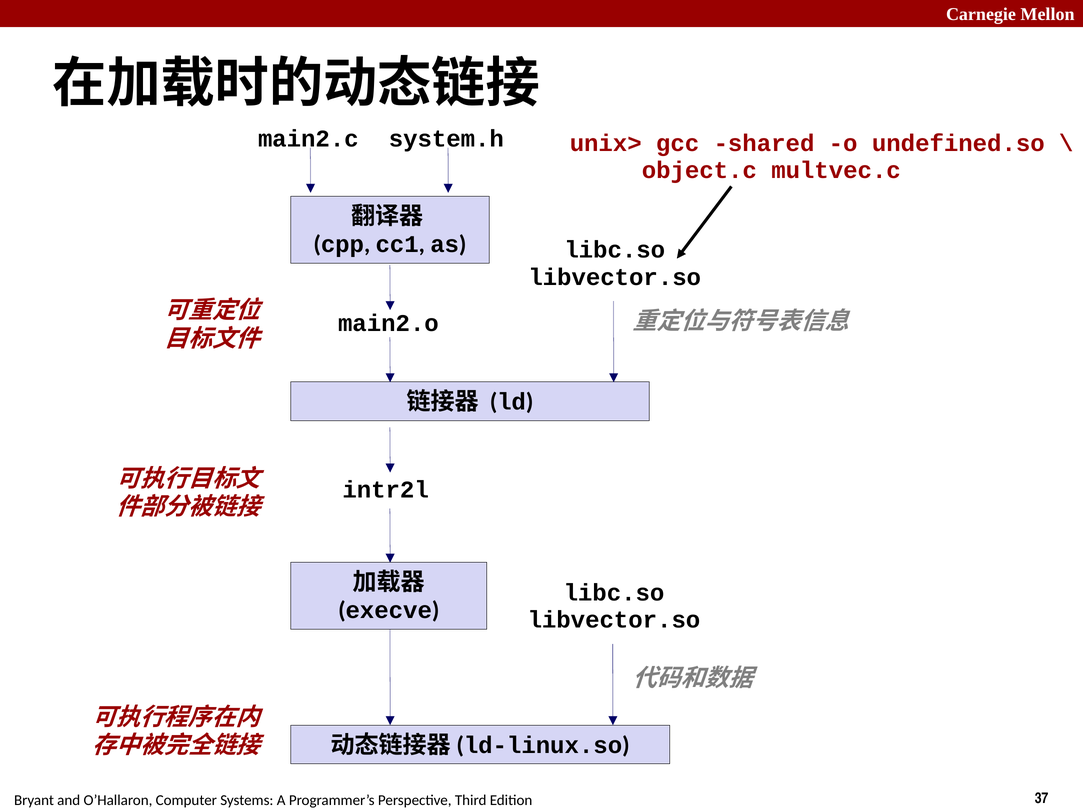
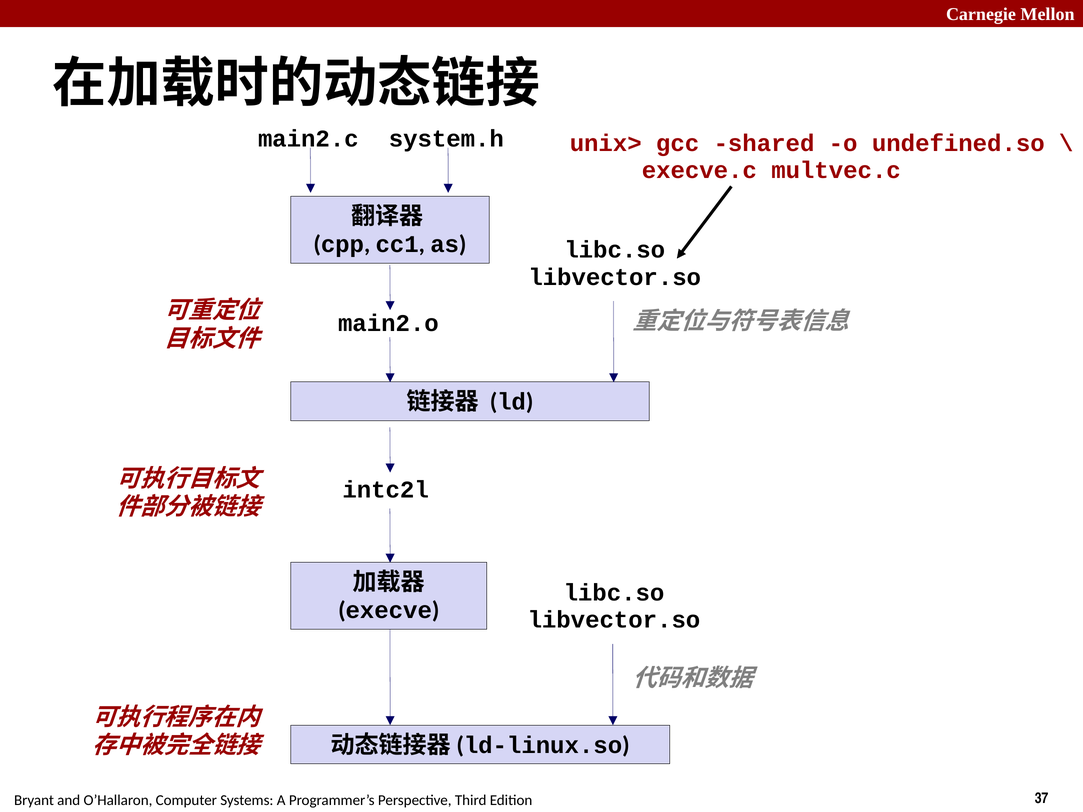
object.c: object.c -> execve.c (699, 170)
intr2l: intr2l -> intc2l (386, 490)
